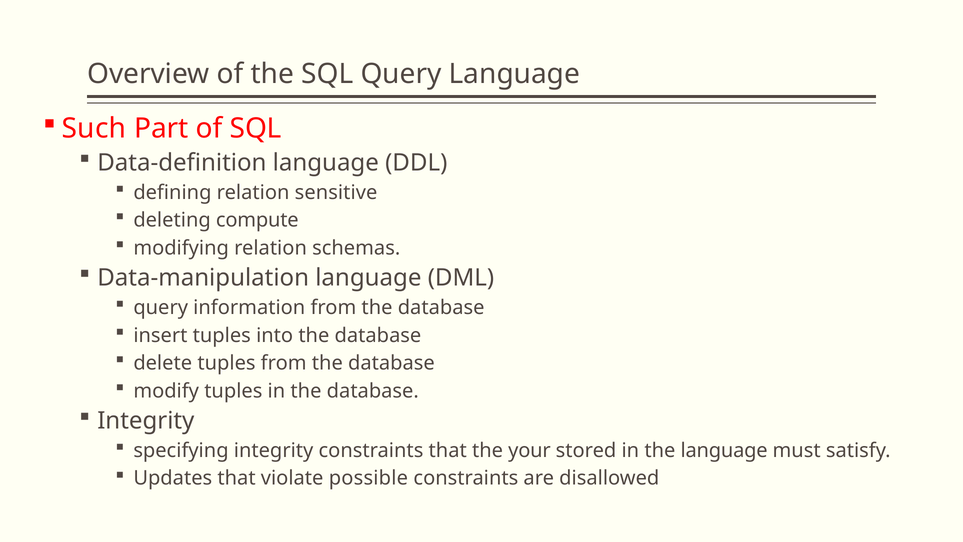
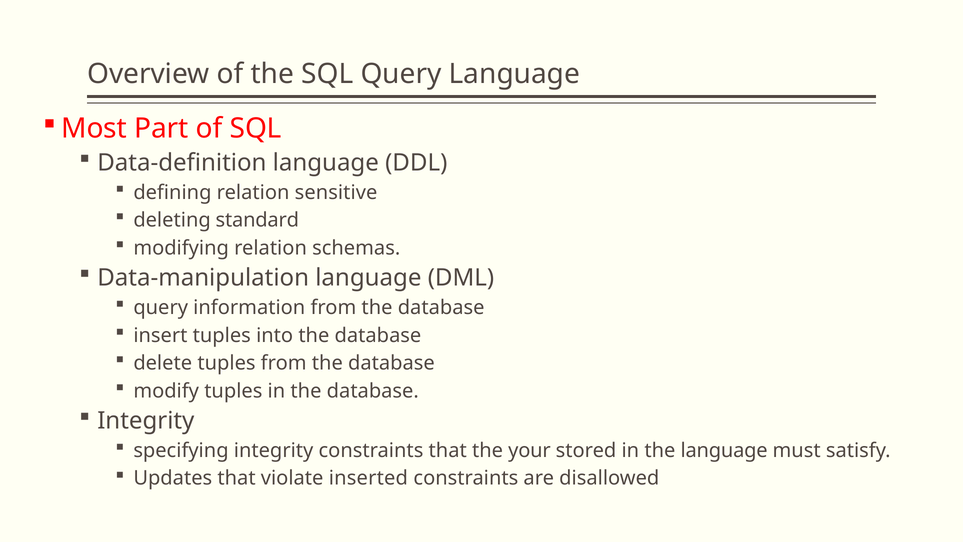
Such: Such -> Most (94, 128)
compute: compute -> standard (257, 220)
possible: possible -> inserted (368, 478)
